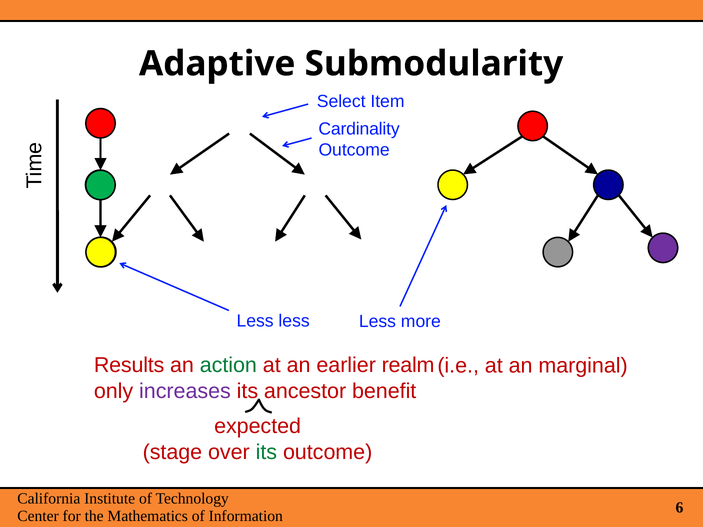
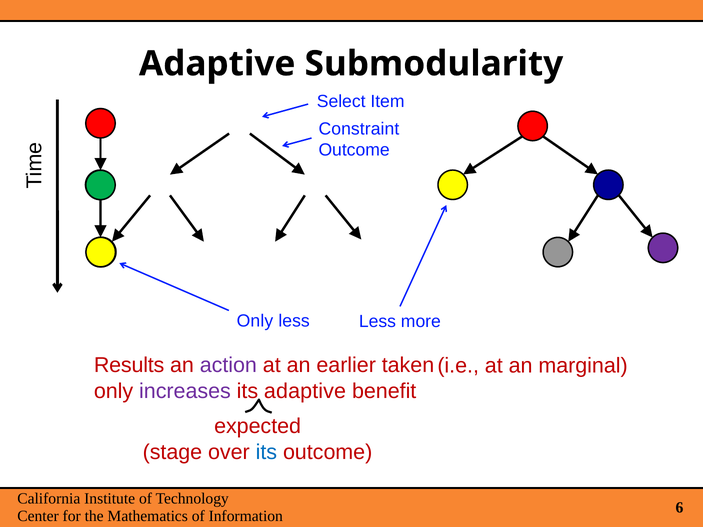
Cardinality: Cardinality -> Constraint (359, 129)
Less: Less -> Only (255, 321)
action colour: green -> purple (228, 366)
realm: realm -> taken (408, 366)
its ancestor: ancestor -> adaptive (305, 391)
its colour: green -> blue (266, 452)
